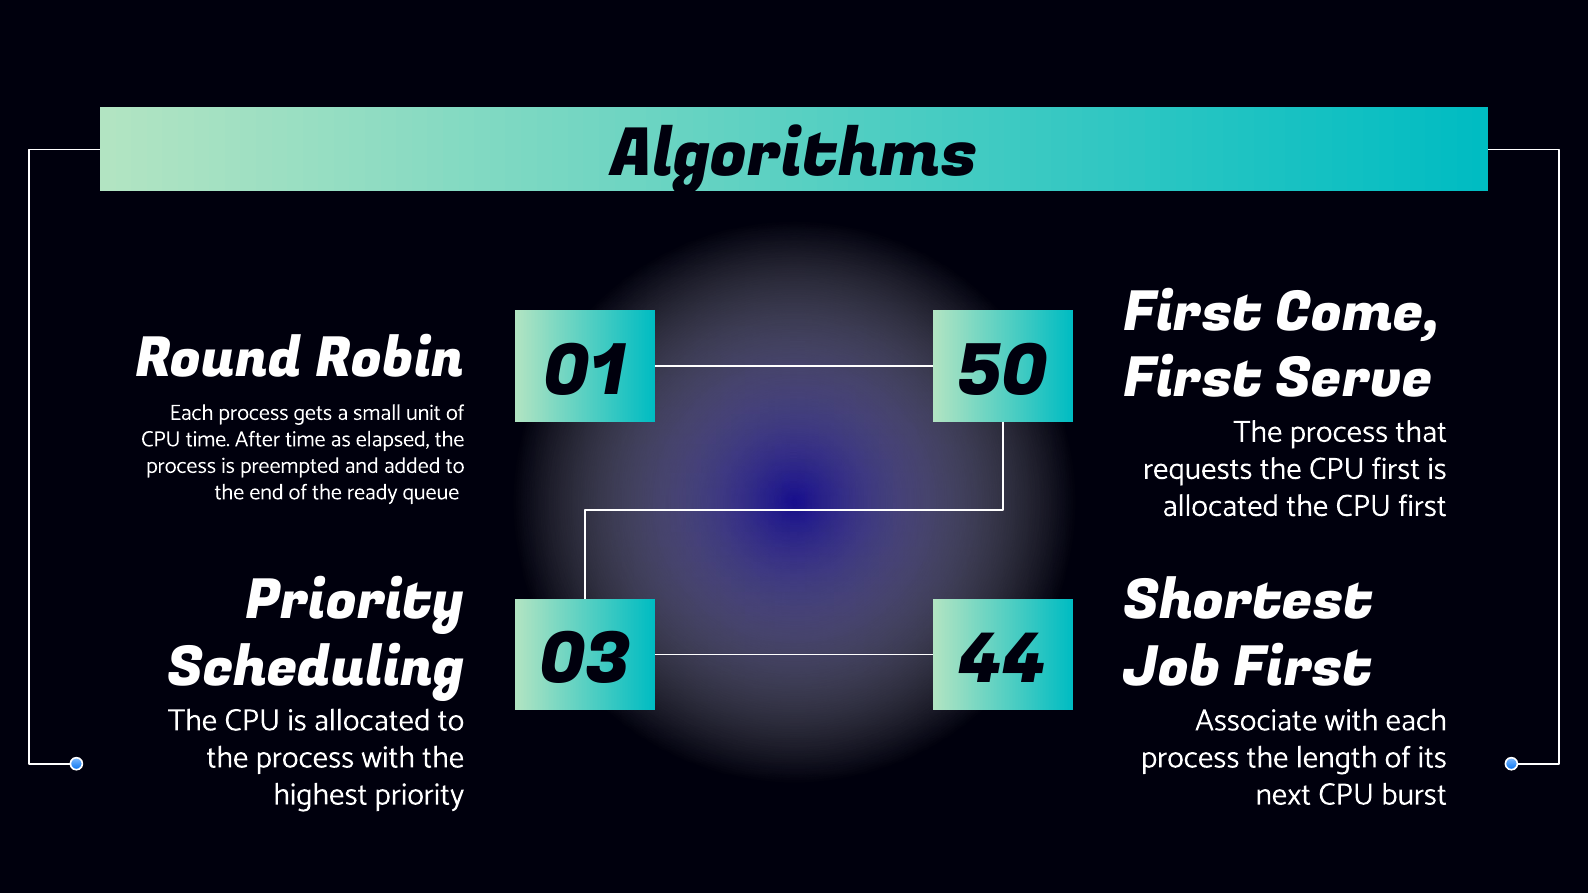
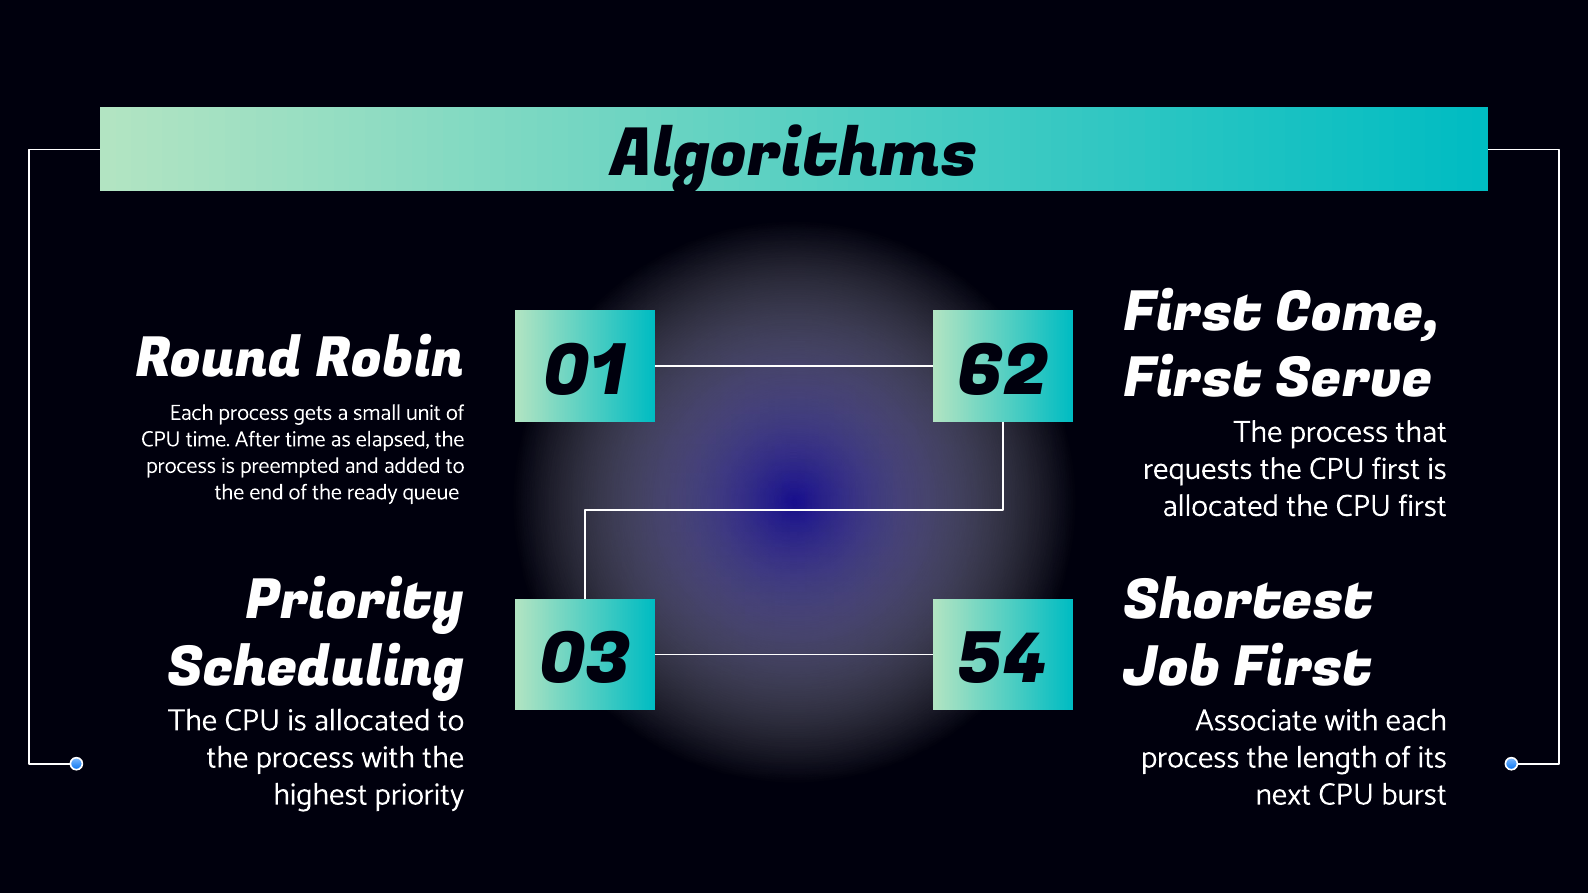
50: 50 -> 62 (1003, 371)
44: 44 -> 54 (1003, 660)
